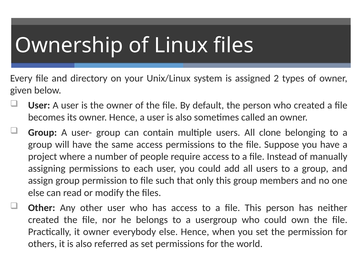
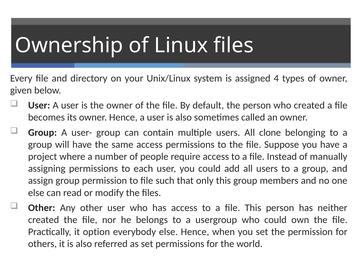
2: 2 -> 4 (276, 78)
it owner: owner -> option (96, 232)
